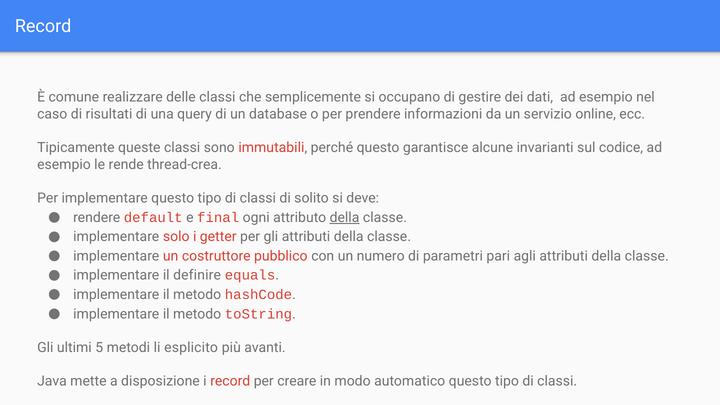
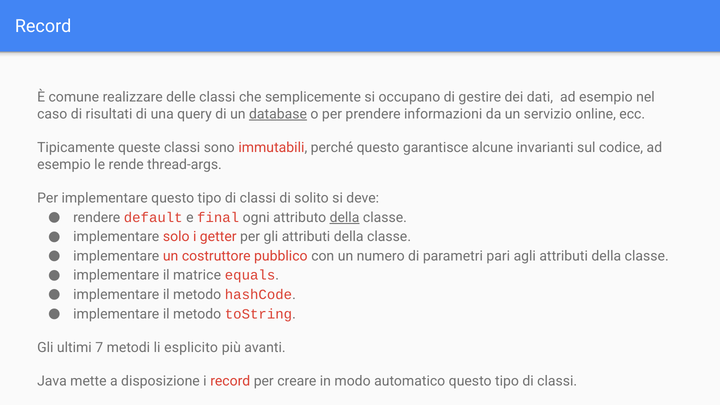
database underline: none -> present (278, 114)
thread-crea: thread-crea -> thread-args (185, 165)
definire: definire -> matrice (197, 275)
5: 5 -> 7 (99, 348)
